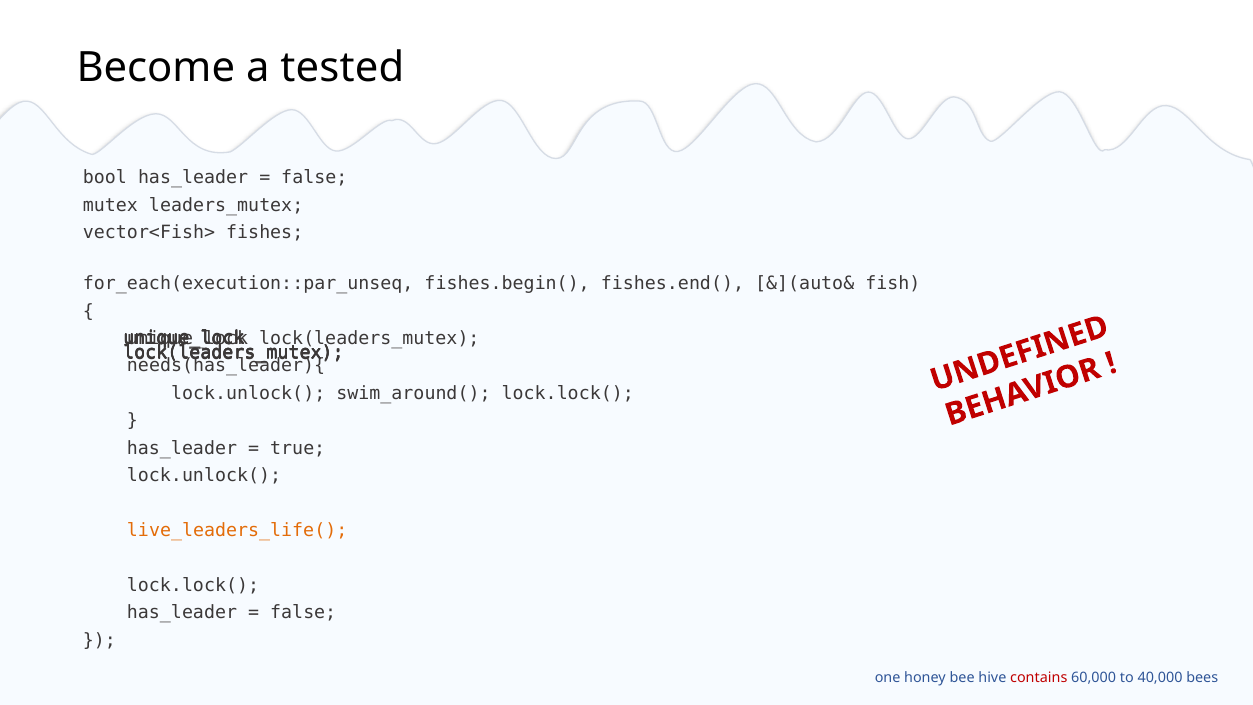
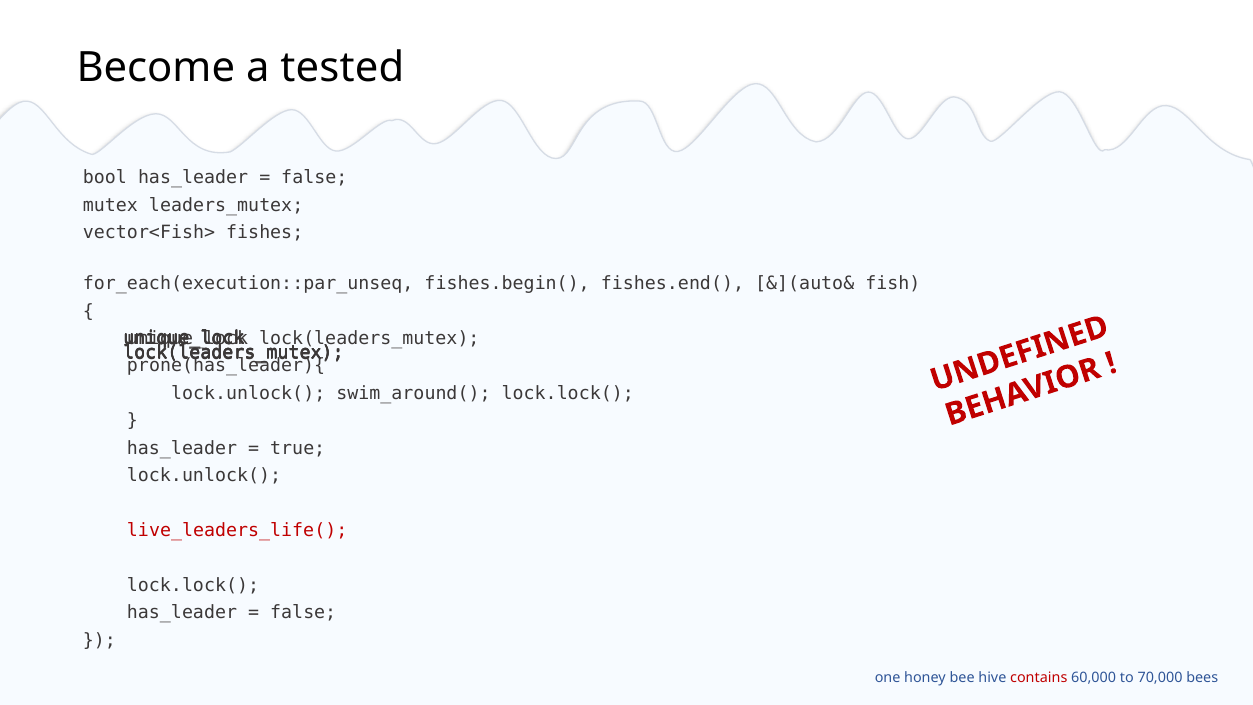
needs(has_leader){: needs(has_leader){ -> prone(has_leader){ (226, 366)
live_leaders_life( colour: orange -> red (237, 530)
40,000: 40,000 -> 70,000 (1160, 678)
